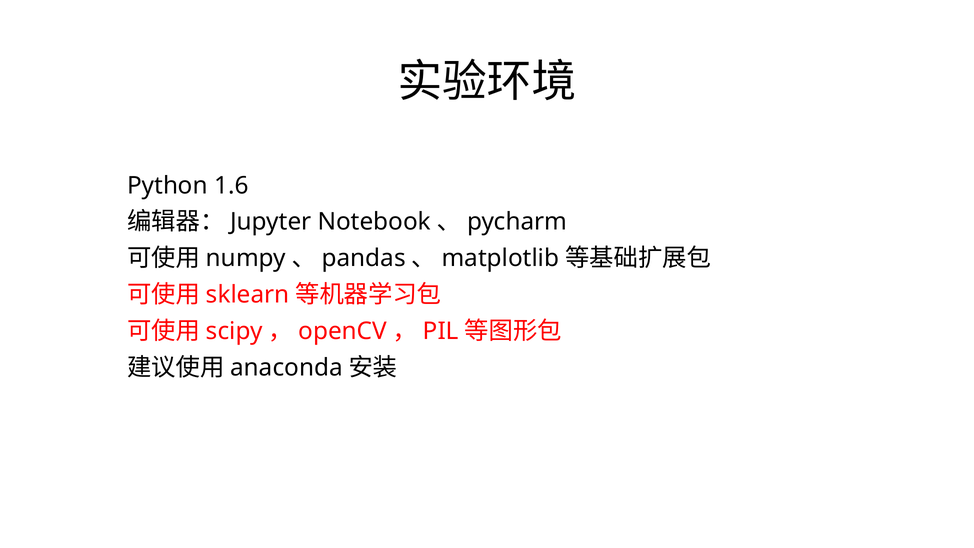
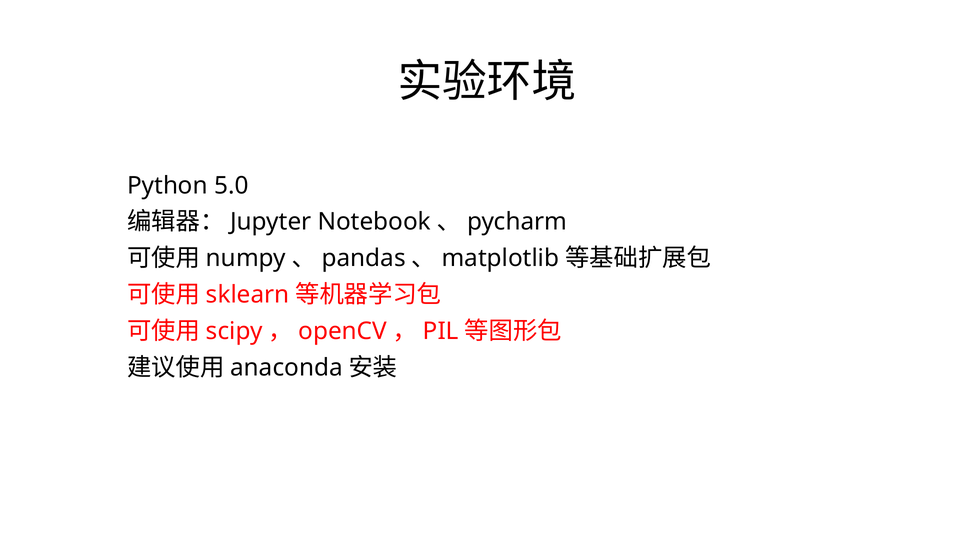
1.6: 1.6 -> 5.0 (231, 185)
